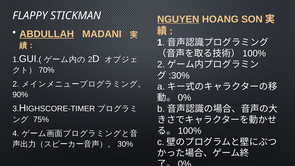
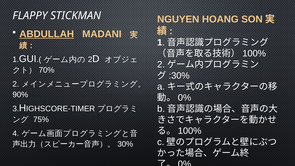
NGUYEN underline: present -> none (178, 19)
